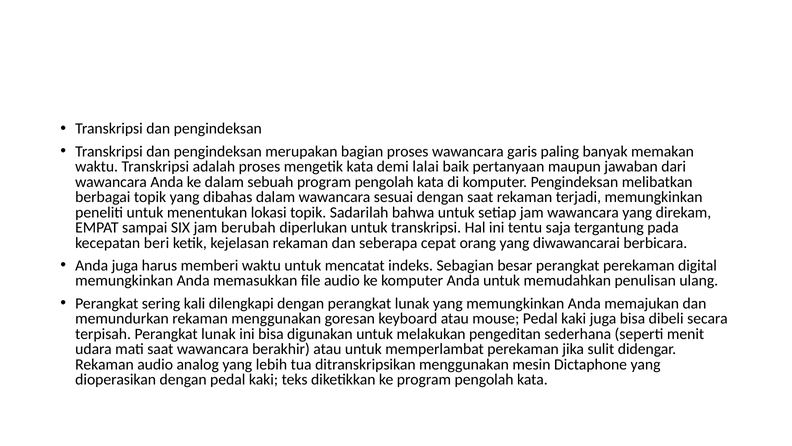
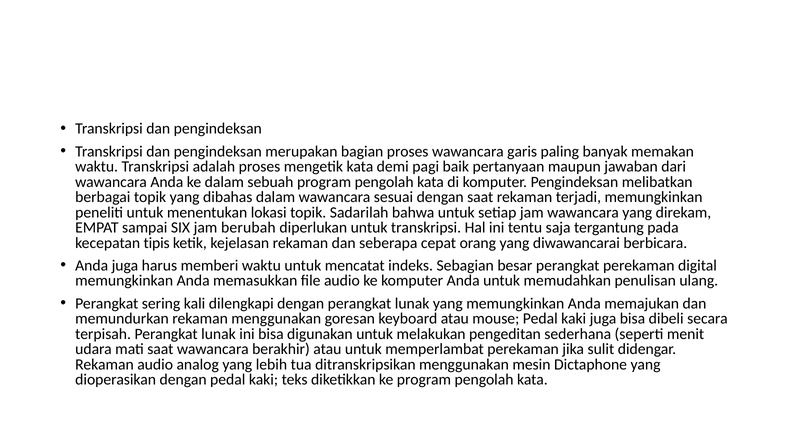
lalai: lalai -> pagi (426, 166)
beri: beri -> tipis (157, 243)
